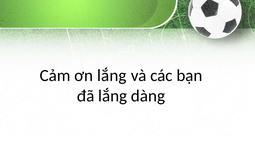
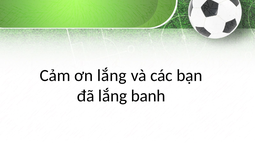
dàng: dàng -> banh (148, 96)
